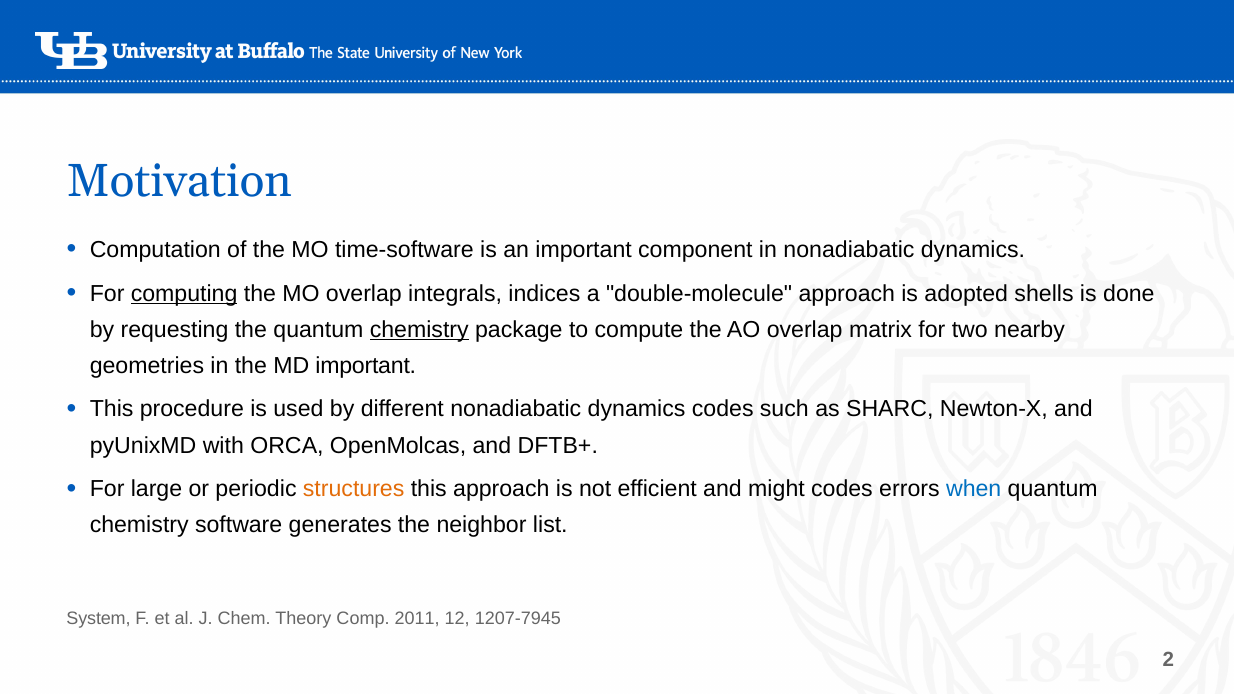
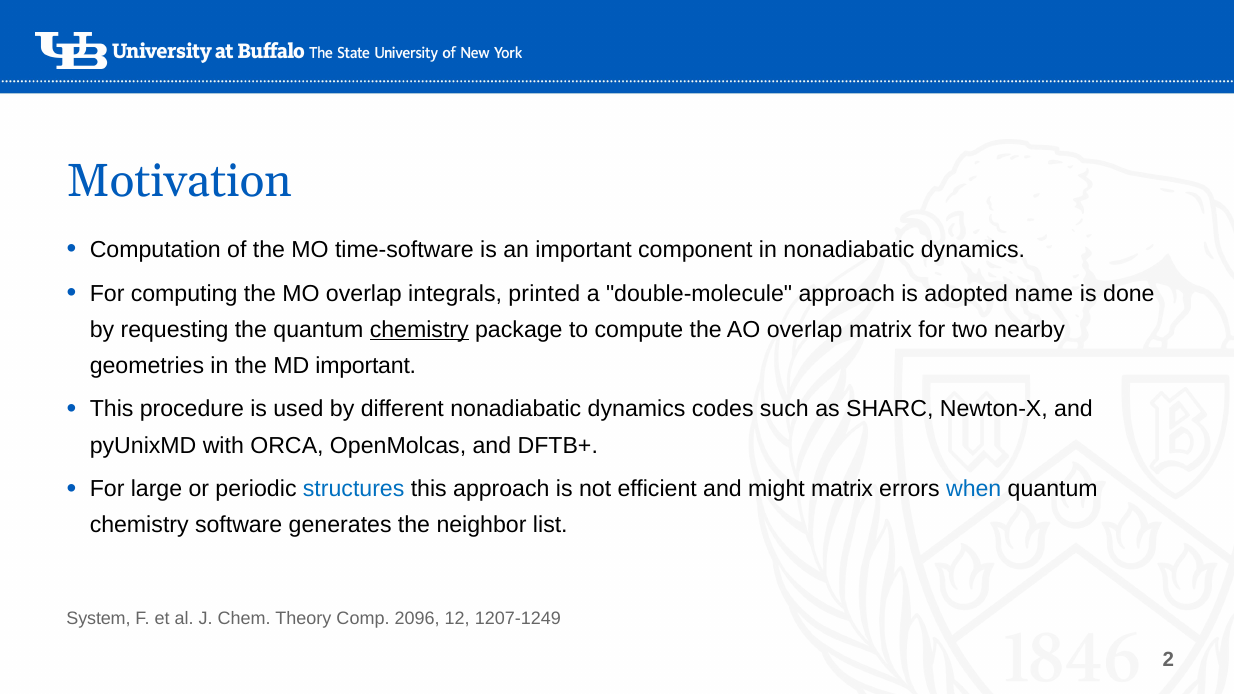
computing underline: present -> none (184, 293)
indices: indices -> printed (544, 293)
shells: shells -> name (1044, 293)
structures colour: orange -> blue (354, 489)
might codes: codes -> matrix (842, 489)
2011: 2011 -> 2096 (417, 619)
1207-7945: 1207-7945 -> 1207-1249 (518, 619)
